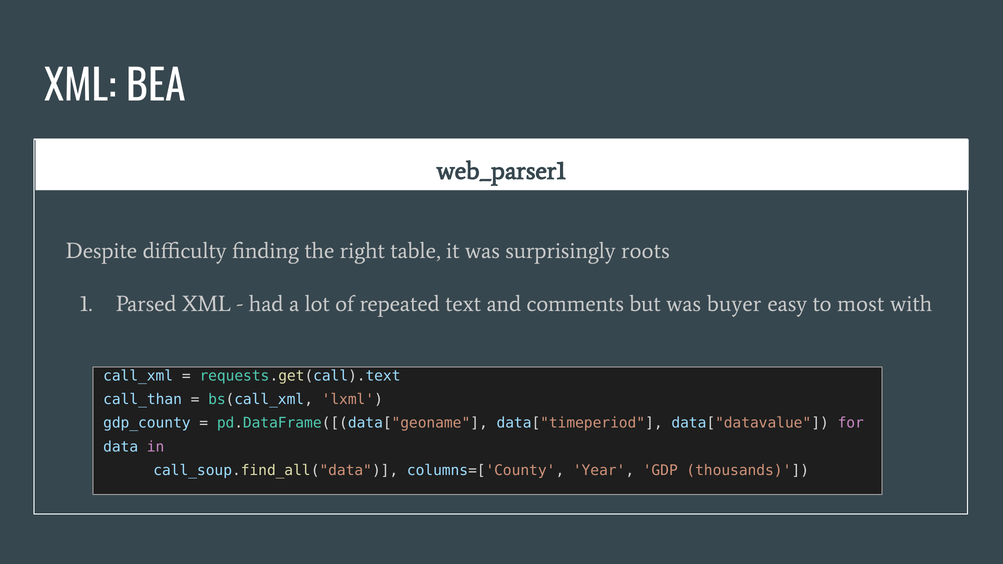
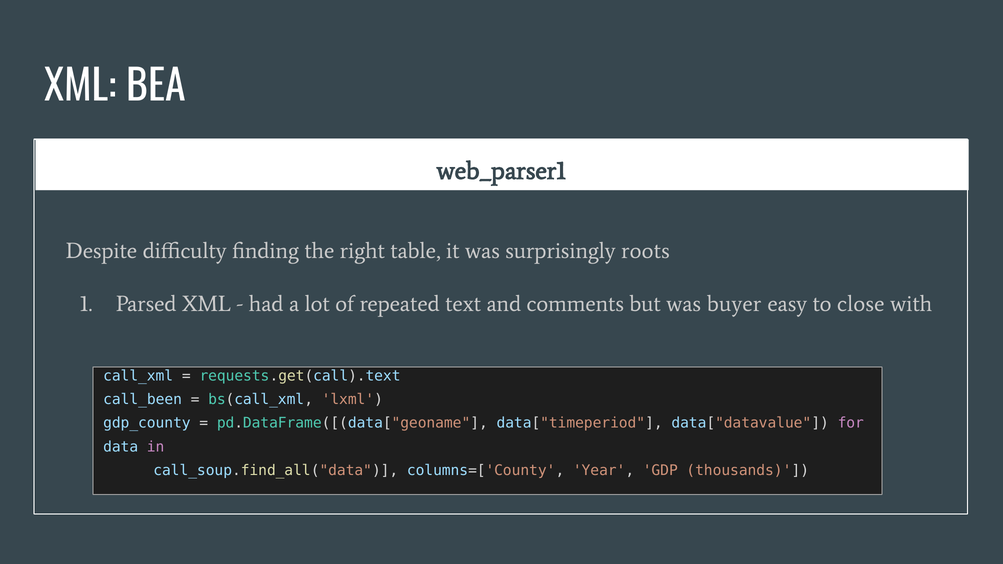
most: most -> close (861, 304)
call_than: call_than -> call_been (143, 400)
